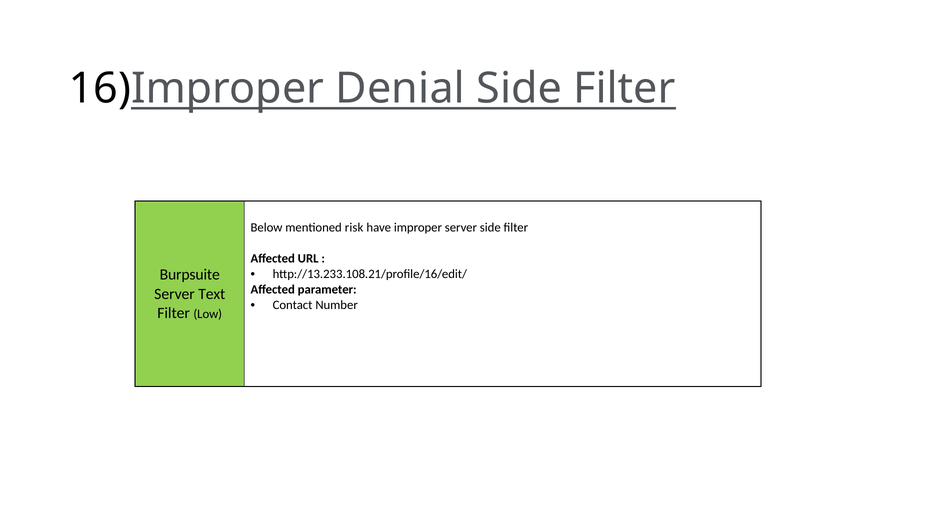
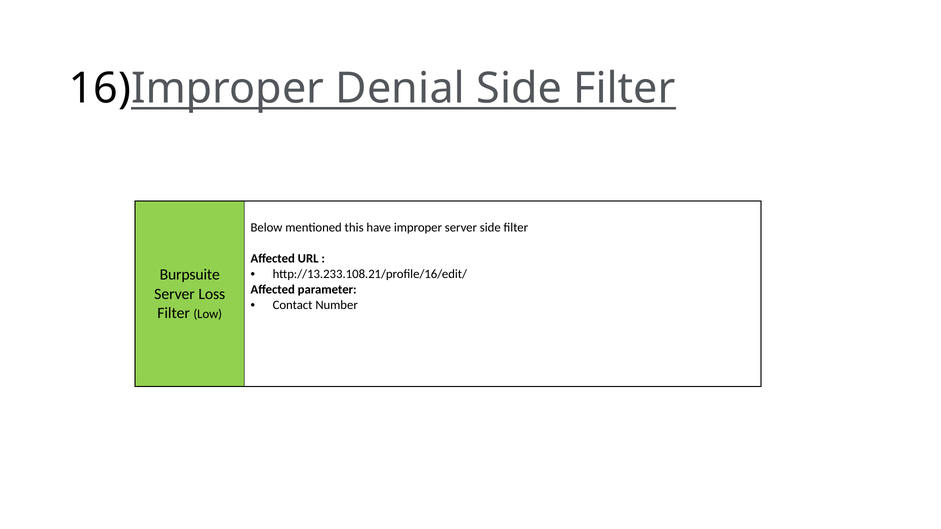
risk: risk -> this (354, 228)
Text: Text -> Loss (212, 294)
